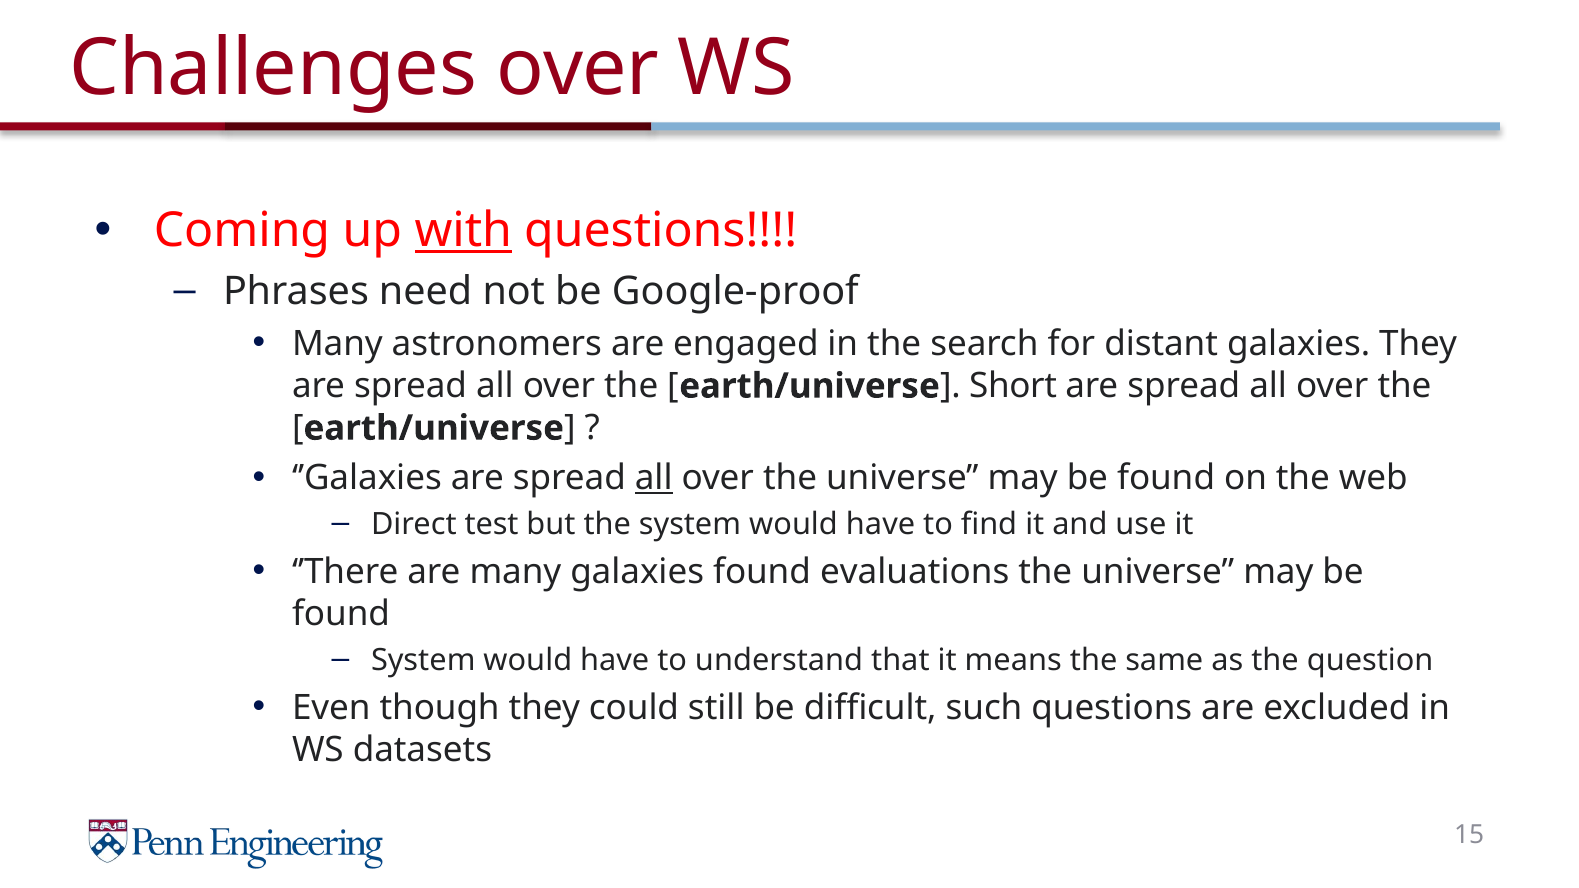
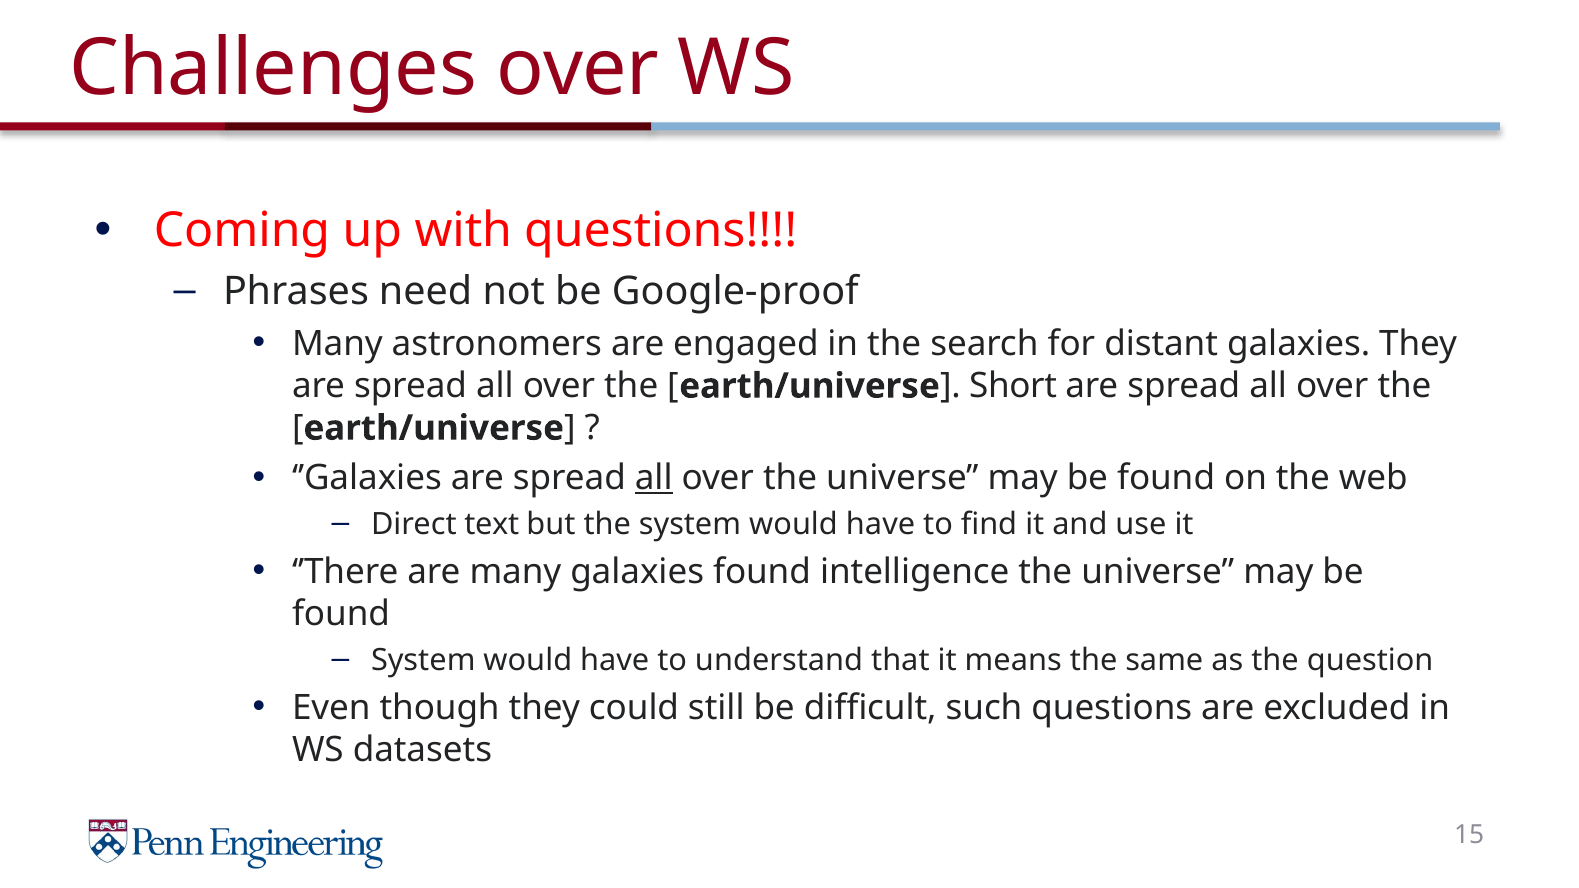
with underline: present -> none (463, 231)
test: test -> text (492, 524)
evaluations: evaluations -> intelligence (915, 572)
